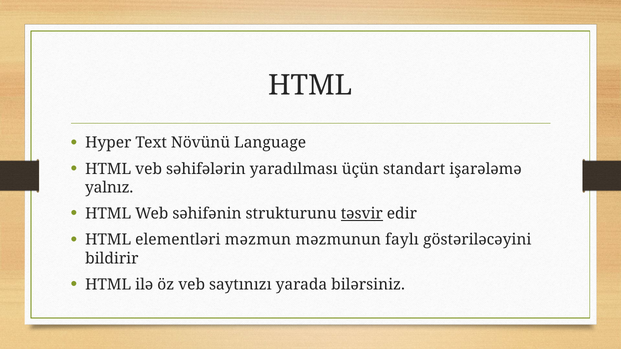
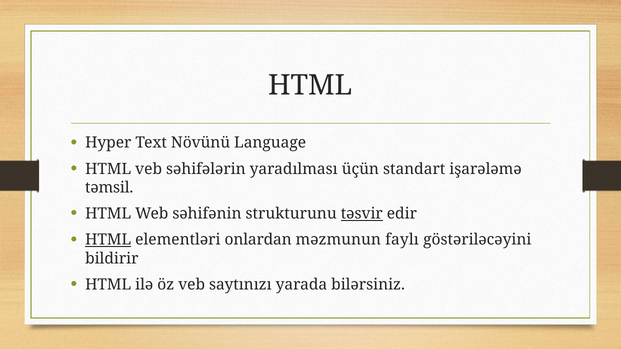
yalnız: yalnız -> təmsil (109, 188)
HTML underline: none -> present (108, 240)
məzmun: məzmun -> onlardan (258, 240)
